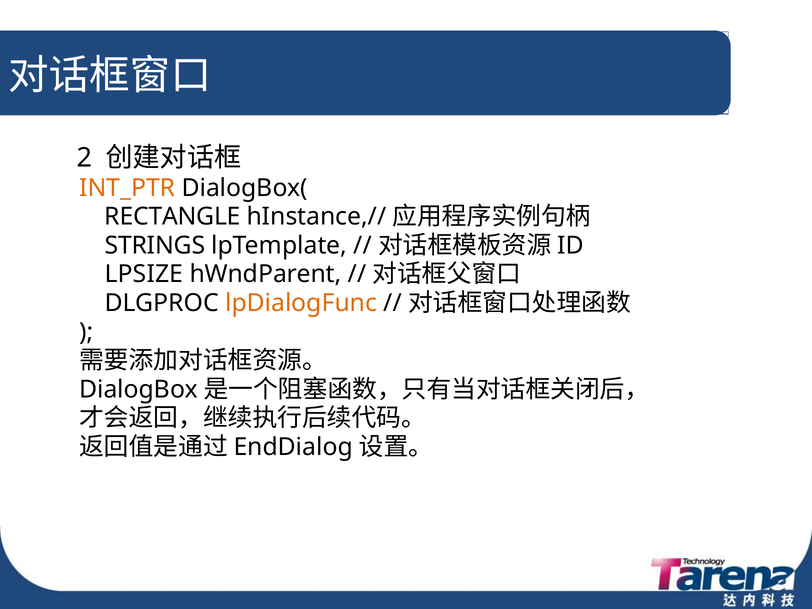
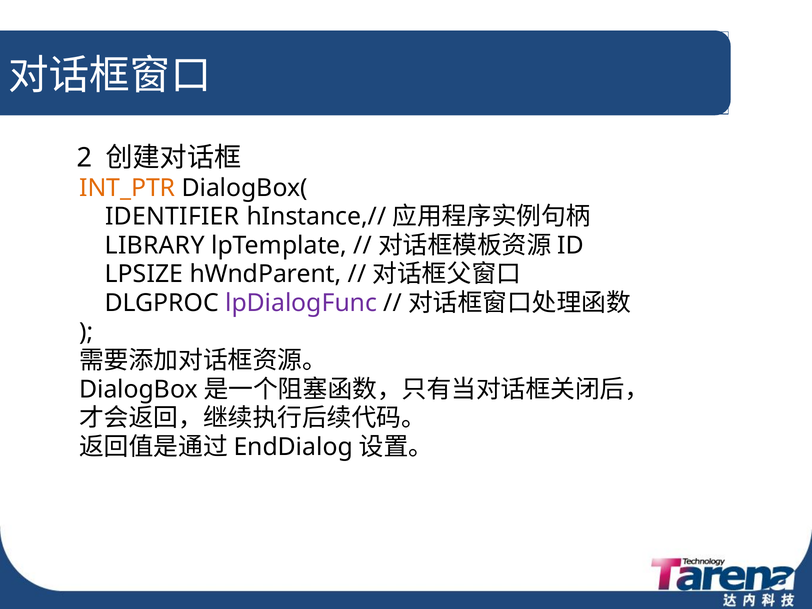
RECTANGLE: RECTANGLE -> IDENTIFIER (172, 217)
STRINGS: STRINGS -> LIBRARY (155, 246)
lpDialogFunc colour: orange -> purple (301, 303)
